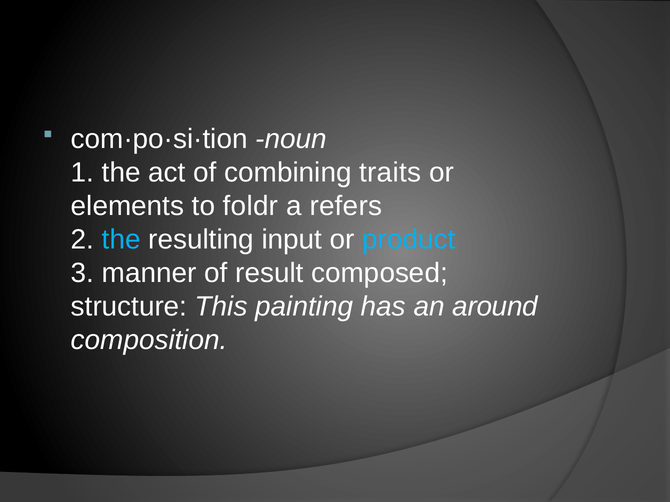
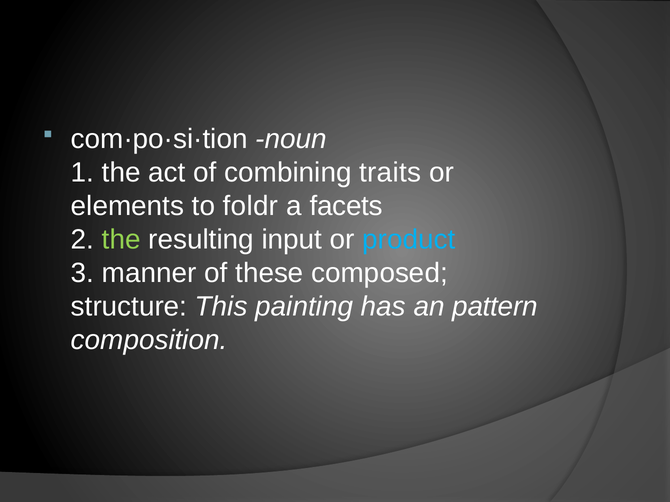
refers: refers -> facets (346, 206)
the colour: light blue -> light green (121, 240)
result: result -> these (269, 273)
around: around -> pattern (495, 307)
